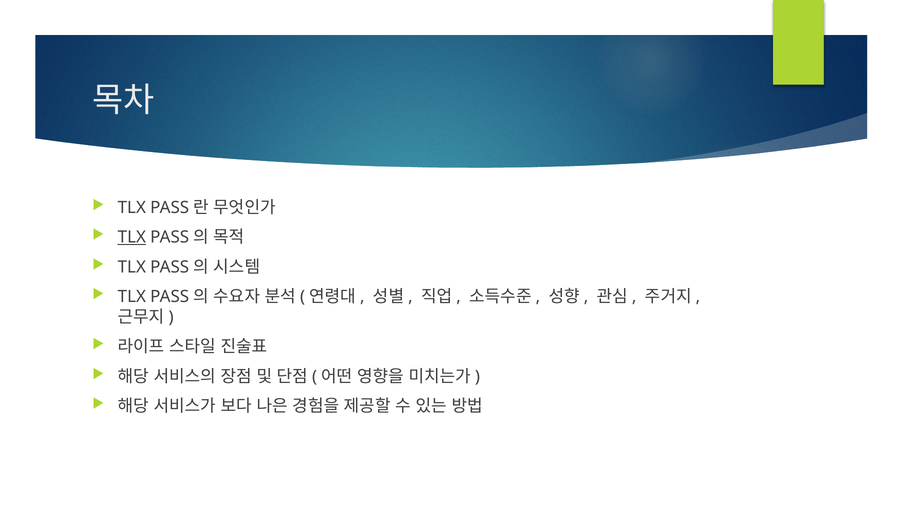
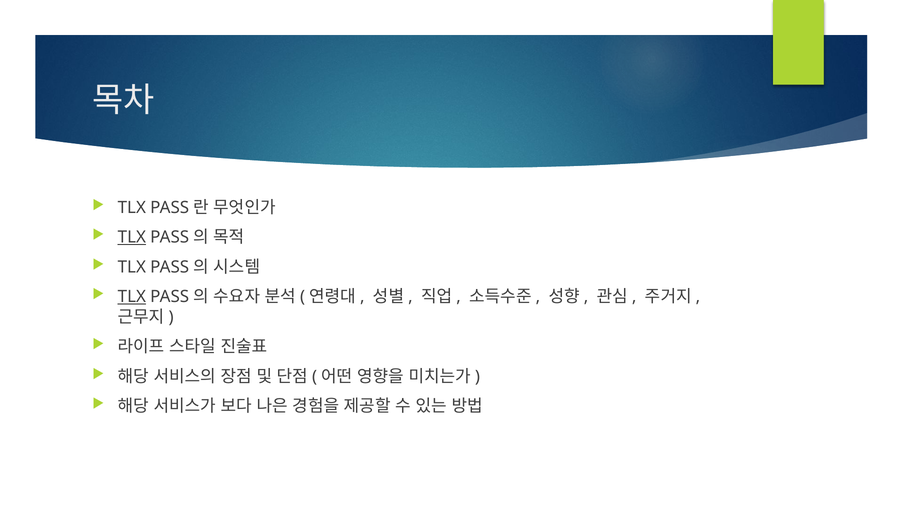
TLX underline: none -> present (132, 297)
